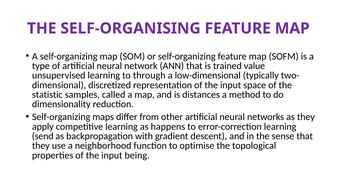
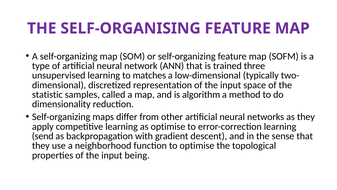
value: value -> three (254, 66)
through: through -> matches (149, 75)
distances: distances -> algorithm (201, 94)
as happens: happens -> optimise (168, 126)
